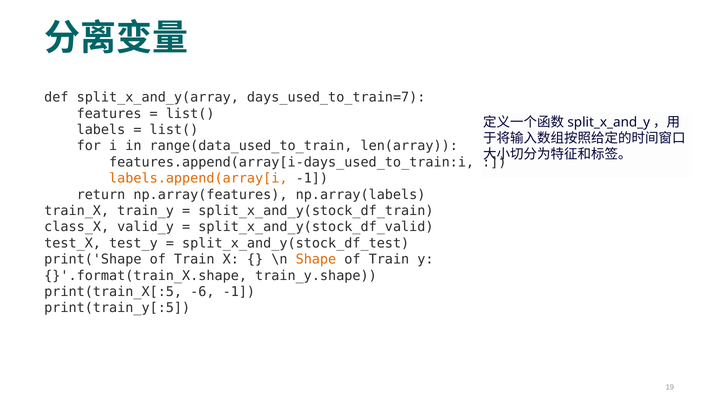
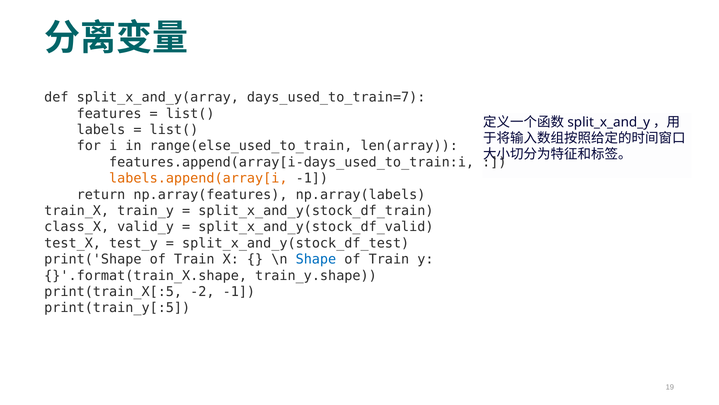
range(data_used_to_train: range(data_used_to_train -> range(else_used_to_train (251, 146)
Shape colour: orange -> blue (316, 259)
-6: -6 -> -2 (202, 291)
